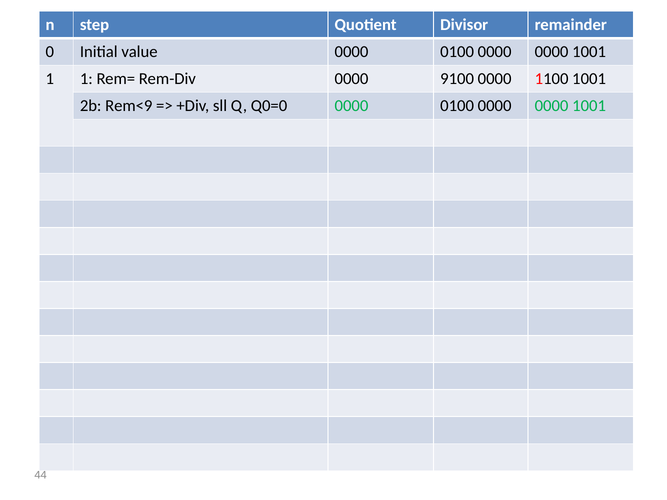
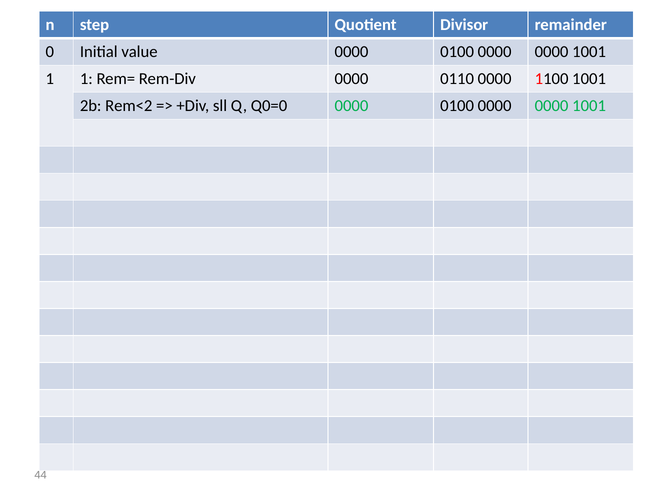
9100: 9100 -> 0110 (457, 79)
Rem<9: Rem<9 -> Rem<2 (129, 106)
